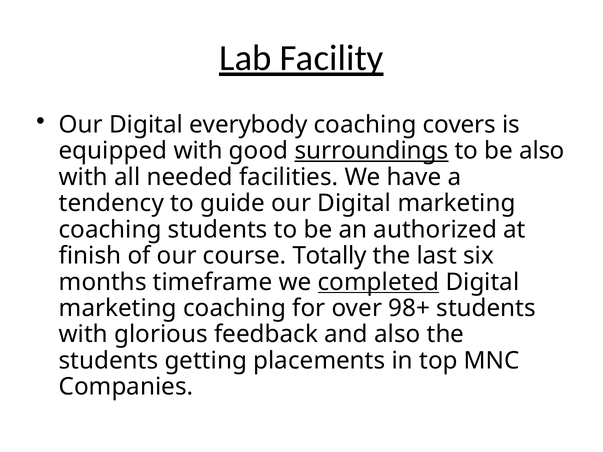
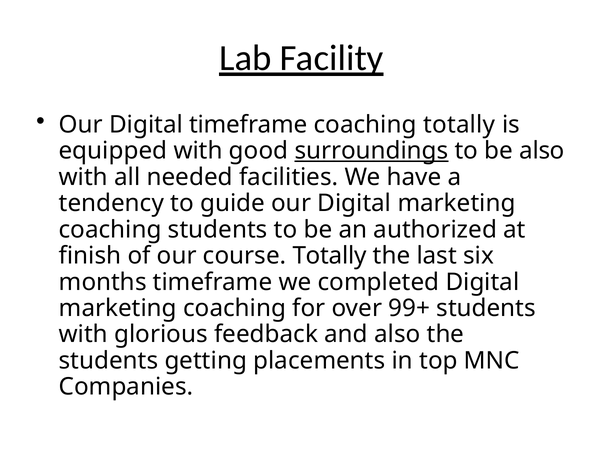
Digital everybody: everybody -> timeframe (248, 125)
coaching covers: covers -> totally (459, 125)
completed underline: present -> none (378, 282)
98+: 98+ -> 99+ (409, 308)
